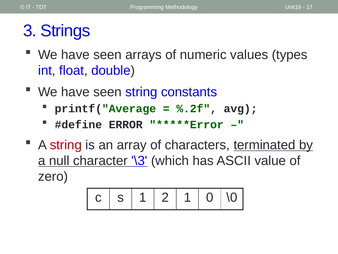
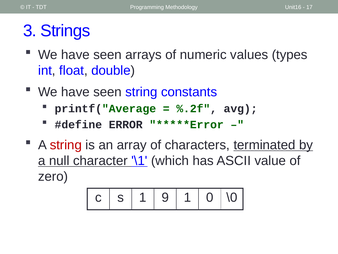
\3: \3 -> \1 (139, 160)
2: 2 -> 9 (165, 197)
